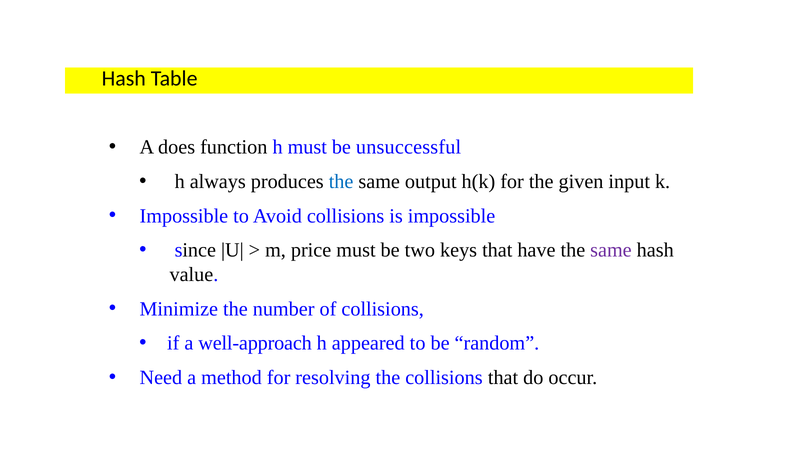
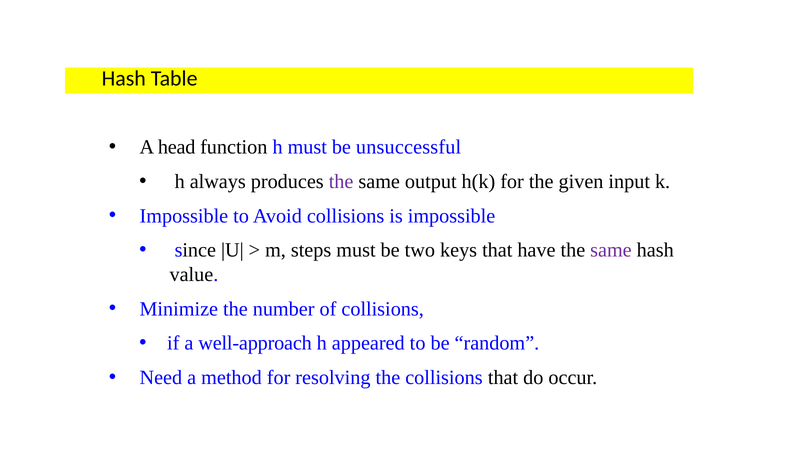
does: does -> head (177, 147)
the colour: blue -> purple (341, 181)
price: price -> steps (311, 250)
